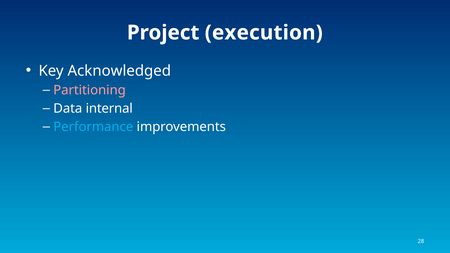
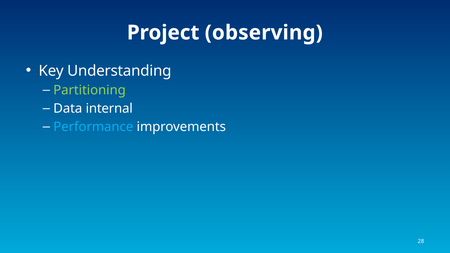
execution: execution -> observing (264, 33)
Acknowledged: Acknowledged -> Understanding (119, 71)
Partitioning colour: pink -> light green (90, 90)
